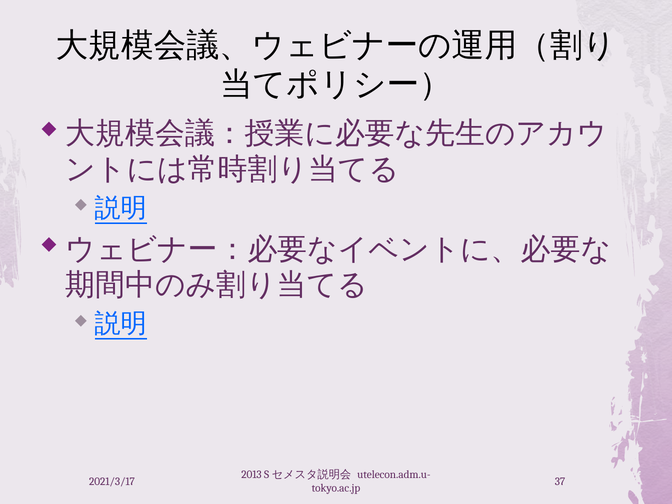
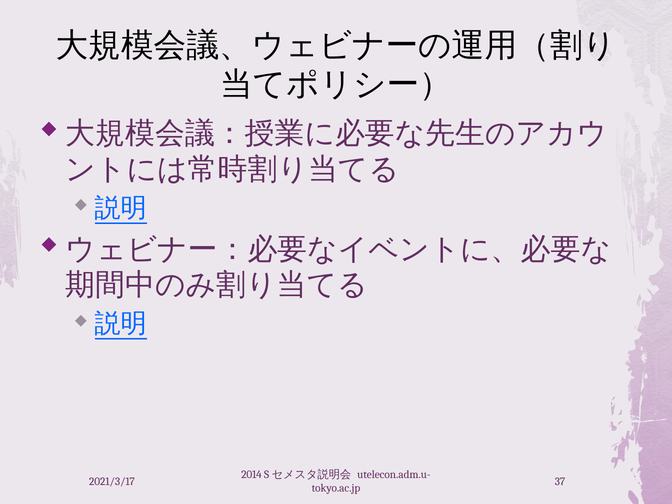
2013: 2013 -> 2014 (251, 475)
